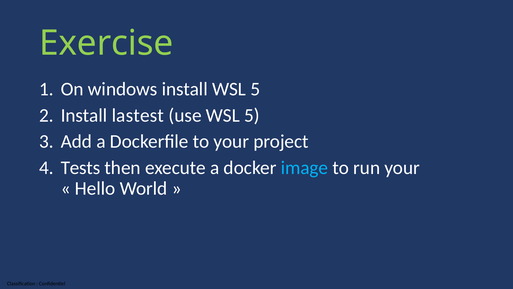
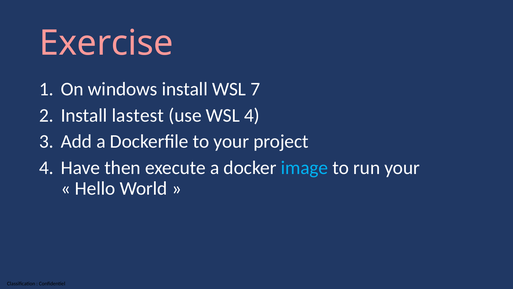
Exercise colour: light green -> pink (106, 43)
install WSL 5: 5 -> 7 (255, 89)
use WSL 5: 5 -> 4 (252, 115)
Tests: Tests -> Have (80, 167)
